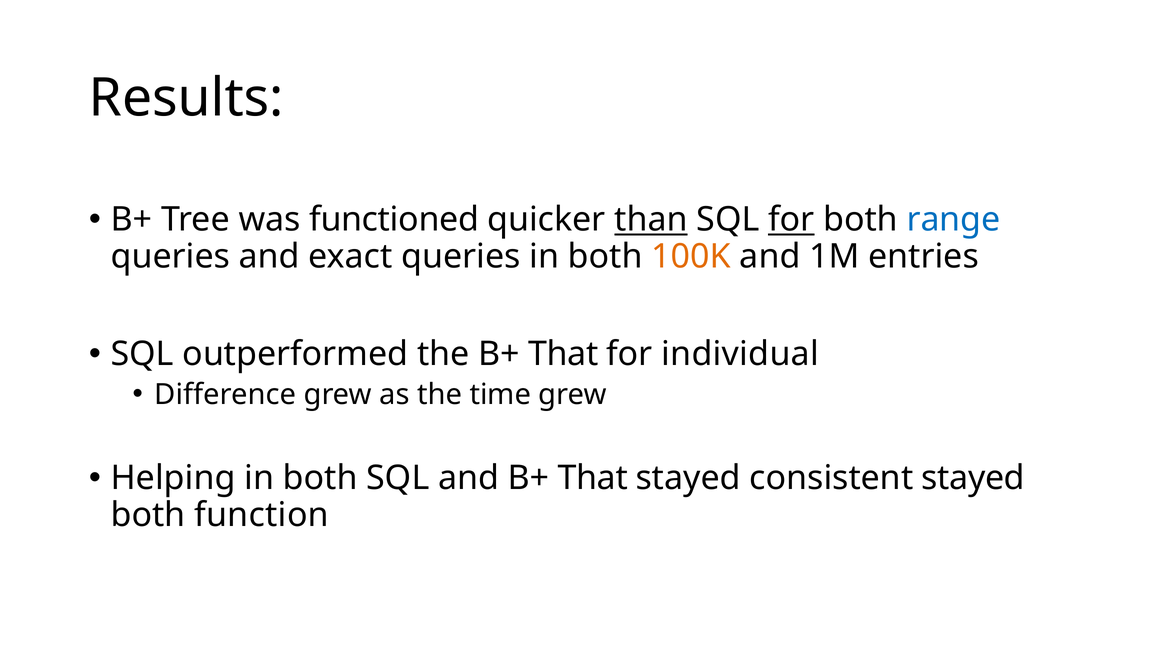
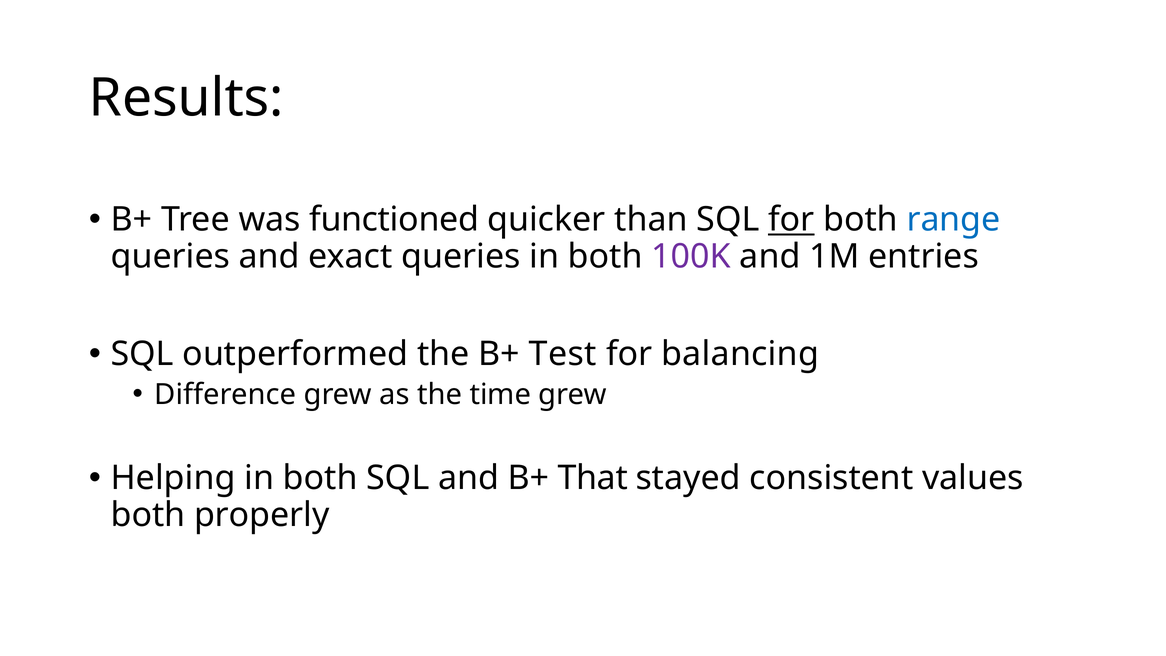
than underline: present -> none (651, 220)
100K colour: orange -> purple (691, 256)
the B+ That: That -> Test (563, 354)
individual: individual -> balancing (740, 354)
consistent stayed: stayed -> values (973, 478)
function: function -> properly (262, 515)
